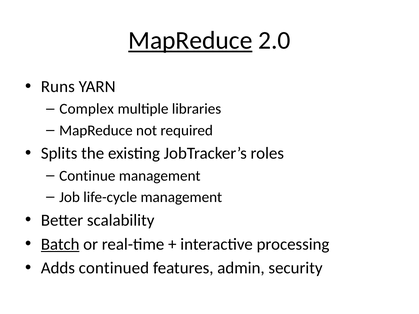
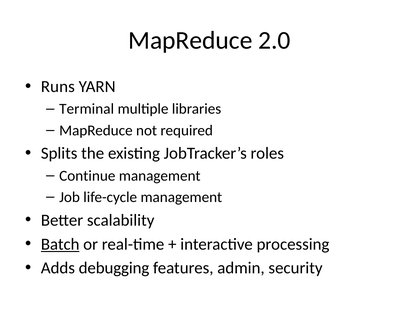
MapReduce underline: present -> none (190, 41)
Complex: Complex -> Terminal (87, 109)
continued: continued -> debugging (114, 268)
